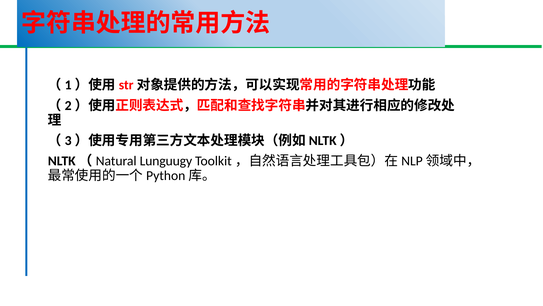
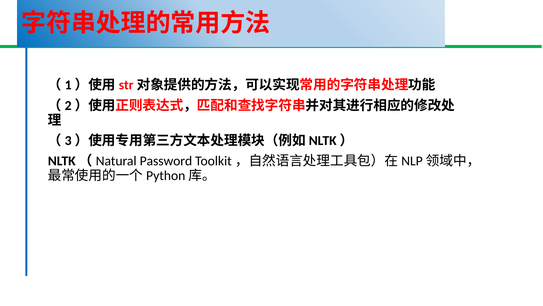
Lunguugy: Lunguugy -> Password (166, 161)
